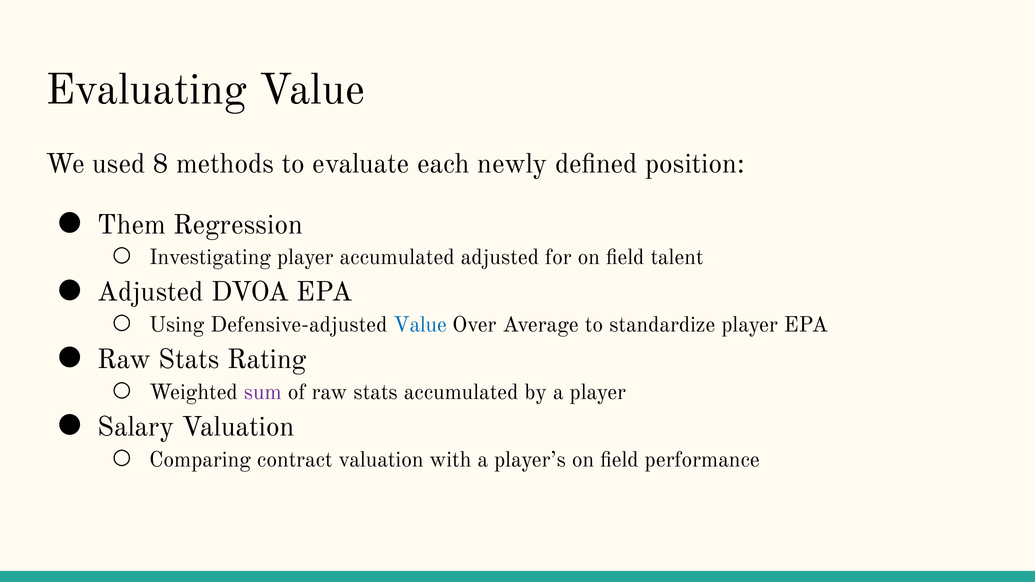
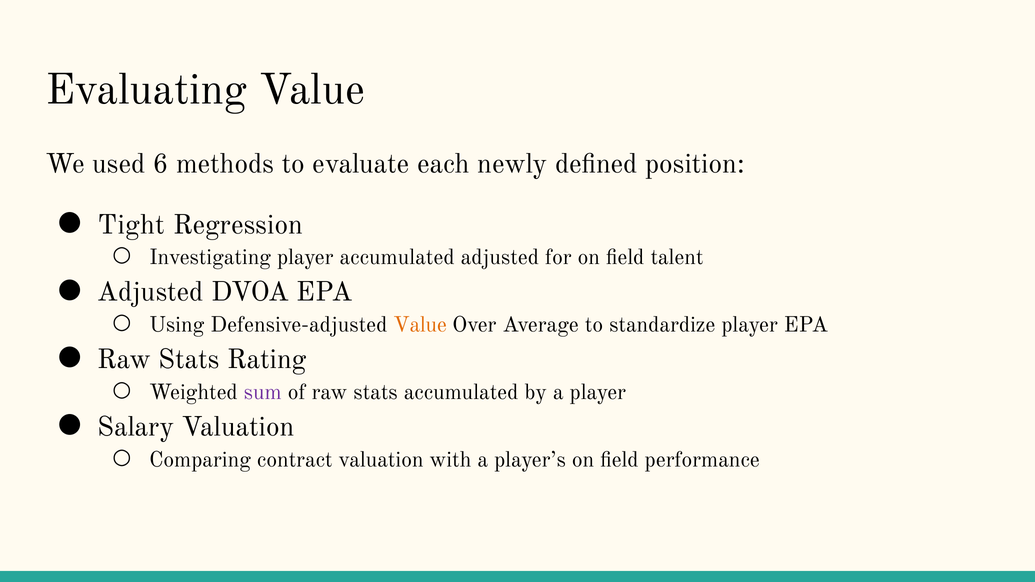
8: 8 -> 6 (161, 164)
Them: Them -> Tight (131, 225)
Value colour: blue -> orange (420, 325)
